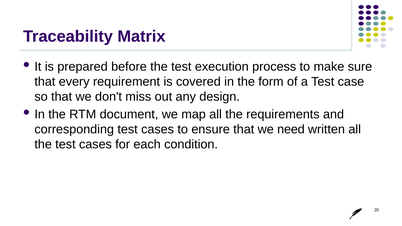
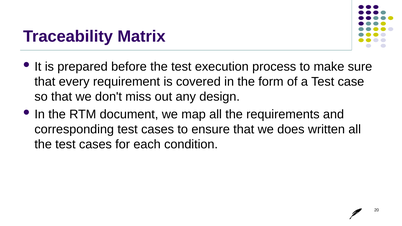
need: need -> does (291, 129)
